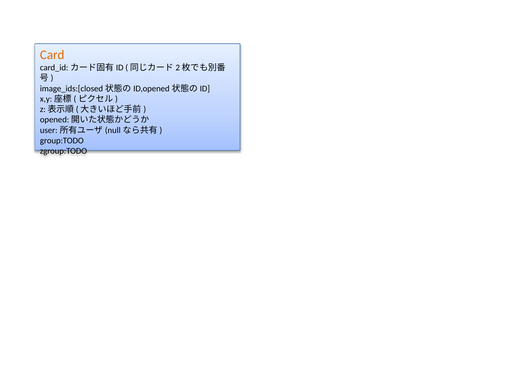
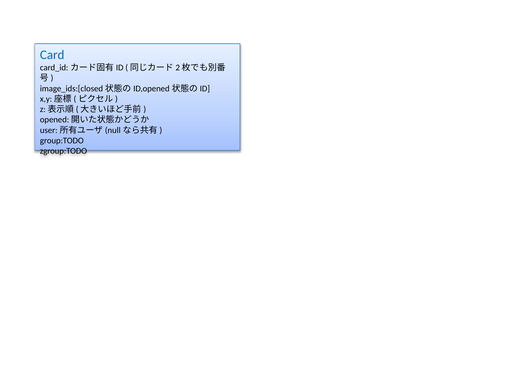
Card colour: orange -> blue (52, 55)
